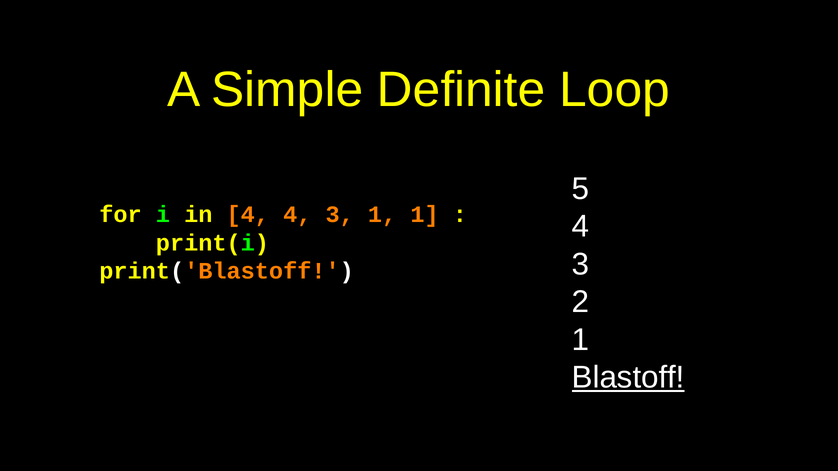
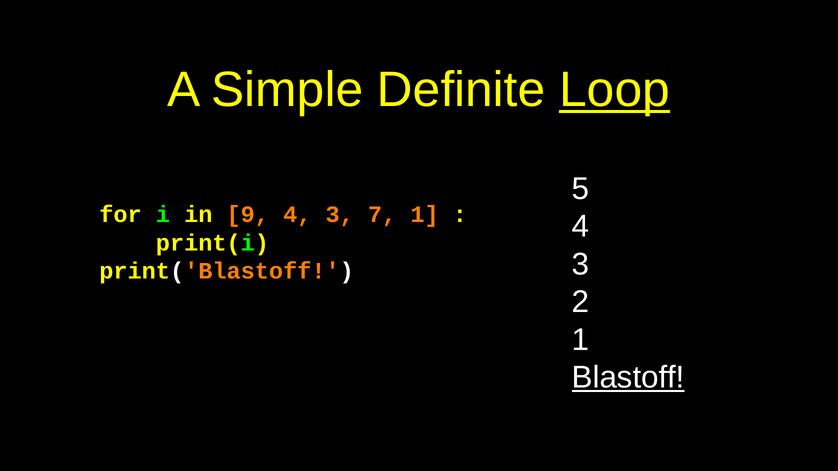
Loop underline: none -> present (615, 90)
in 4: 4 -> 9 (248, 215)
3 1: 1 -> 7 (382, 215)
